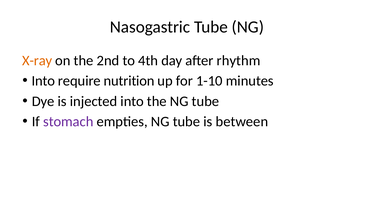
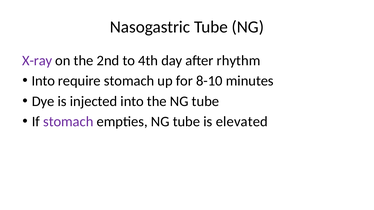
X-ray colour: orange -> purple (37, 61)
require nutrition: nutrition -> stomach (129, 81)
1-10: 1-10 -> 8-10 (209, 81)
between: between -> elevated (242, 122)
